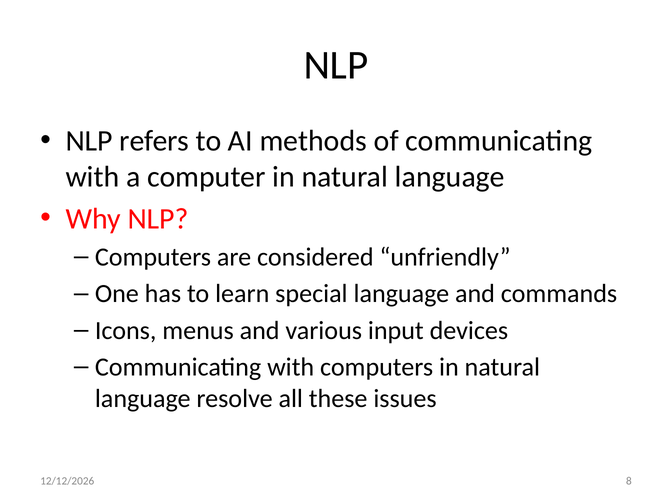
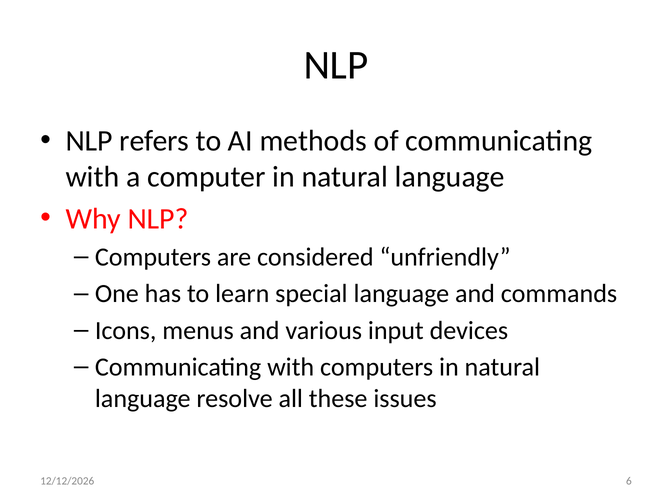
8: 8 -> 6 (629, 481)
